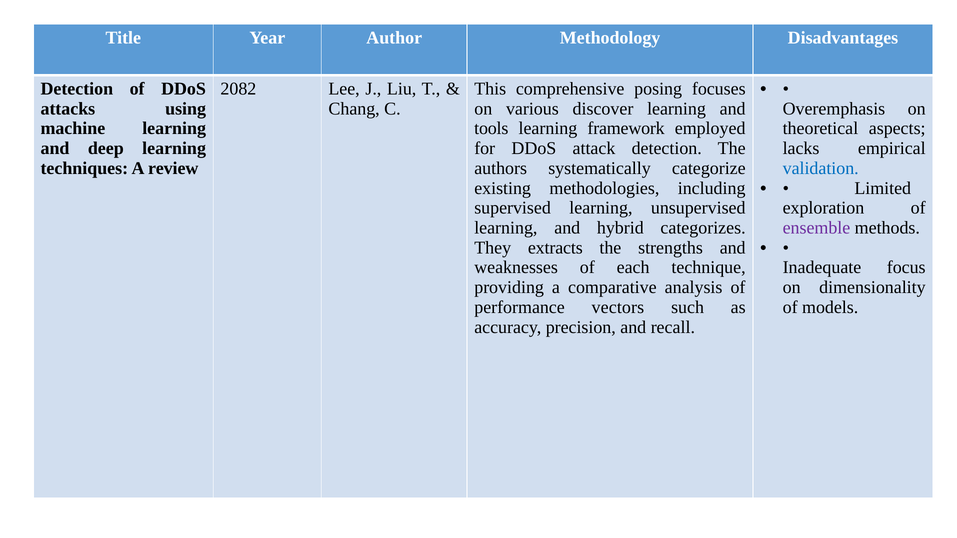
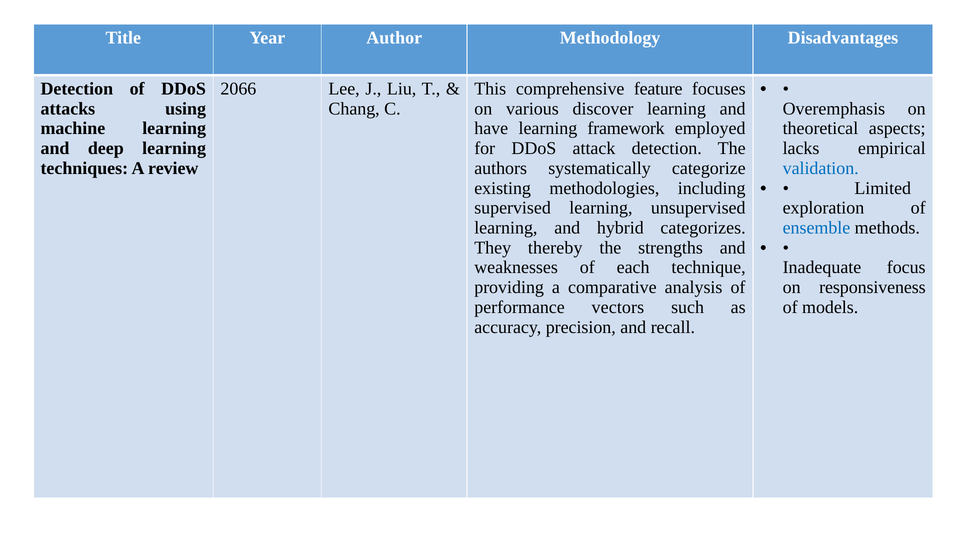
2082: 2082 -> 2066 (238, 89)
posing: posing -> feature (658, 89)
tools: tools -> have (491, 129)
ensemble colour: purple -> blue (816, 228)
extracts: extracts -> thereby (555, 248)
dimensionality: dimensionality -> responsiveness (872, 288)
